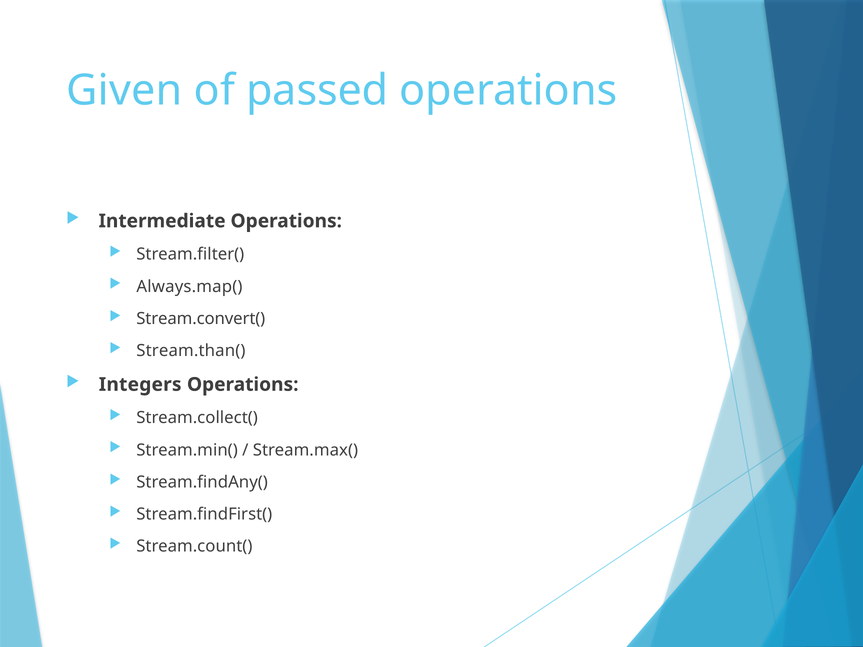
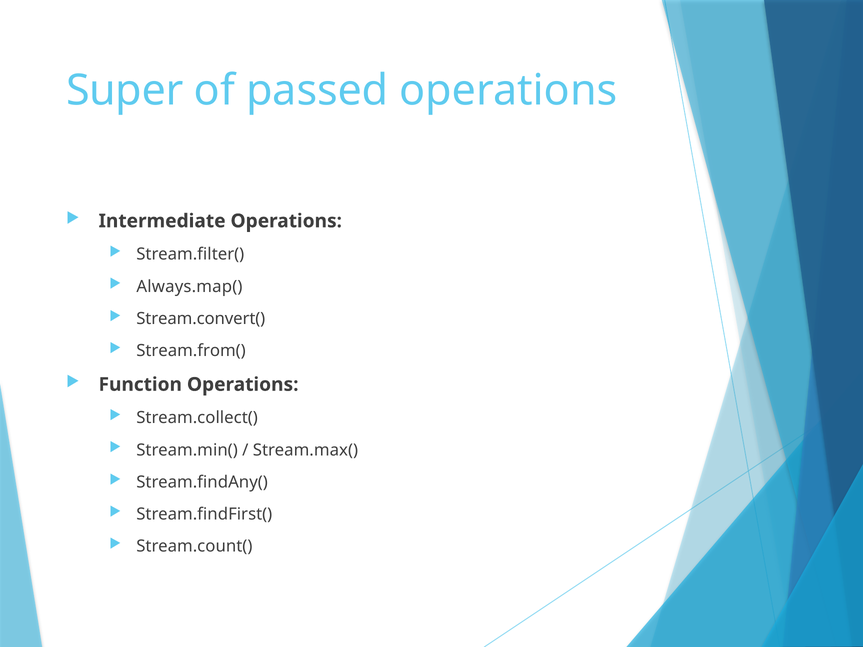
Given: Given -> Super (125, 91)
Stream.than(: Stream.than( -> Stream.from( (191, 351)
Integers: Integers -> Function (140, 385)
